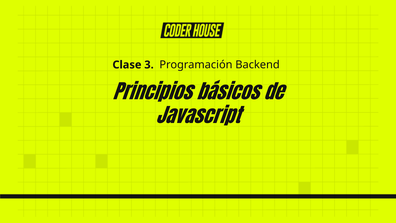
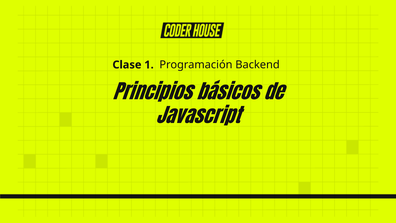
3: 3 -> 1 (149, 65)
